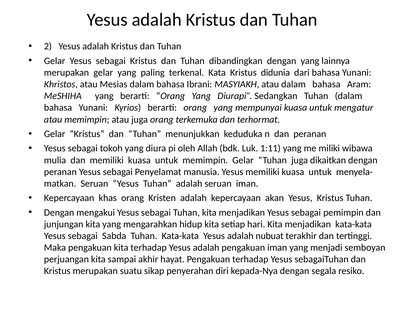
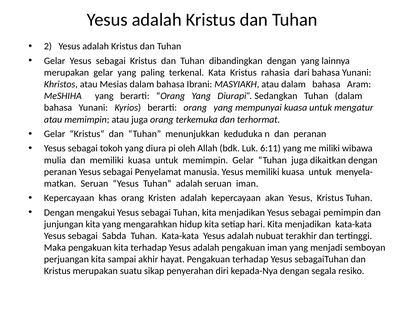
didunia: didunia -> rahasia (275, 73)
1:11: 1:11 -> 6:11 (270, 148)
